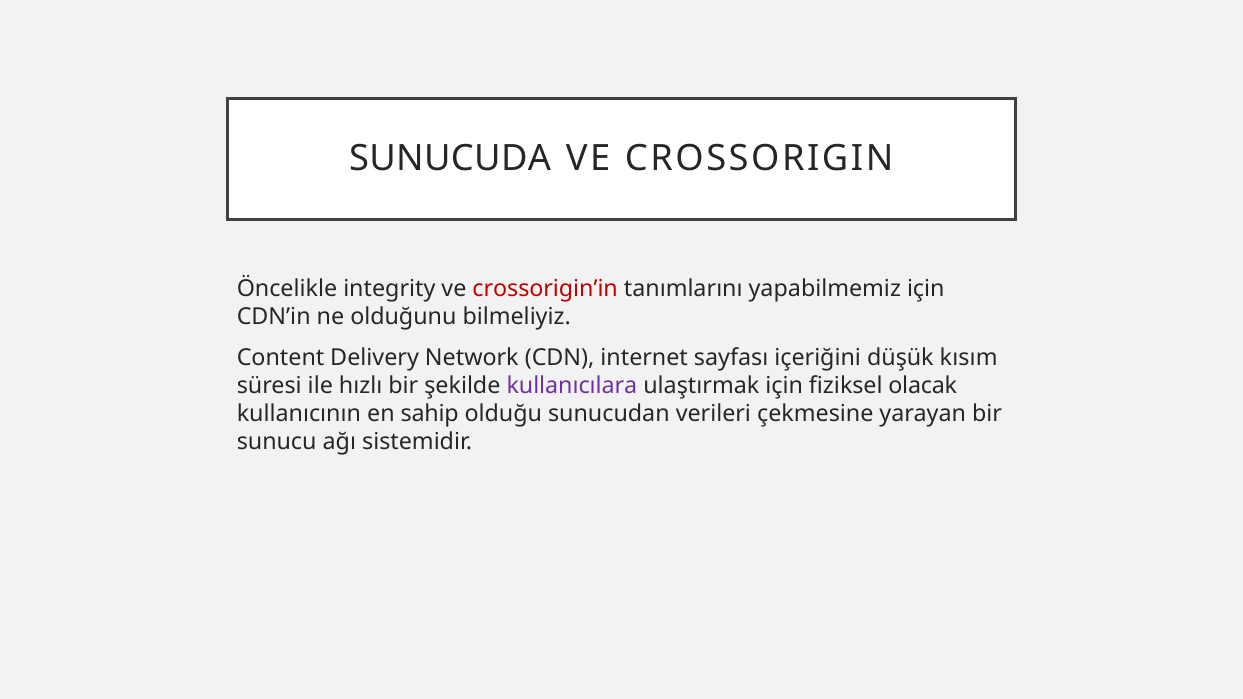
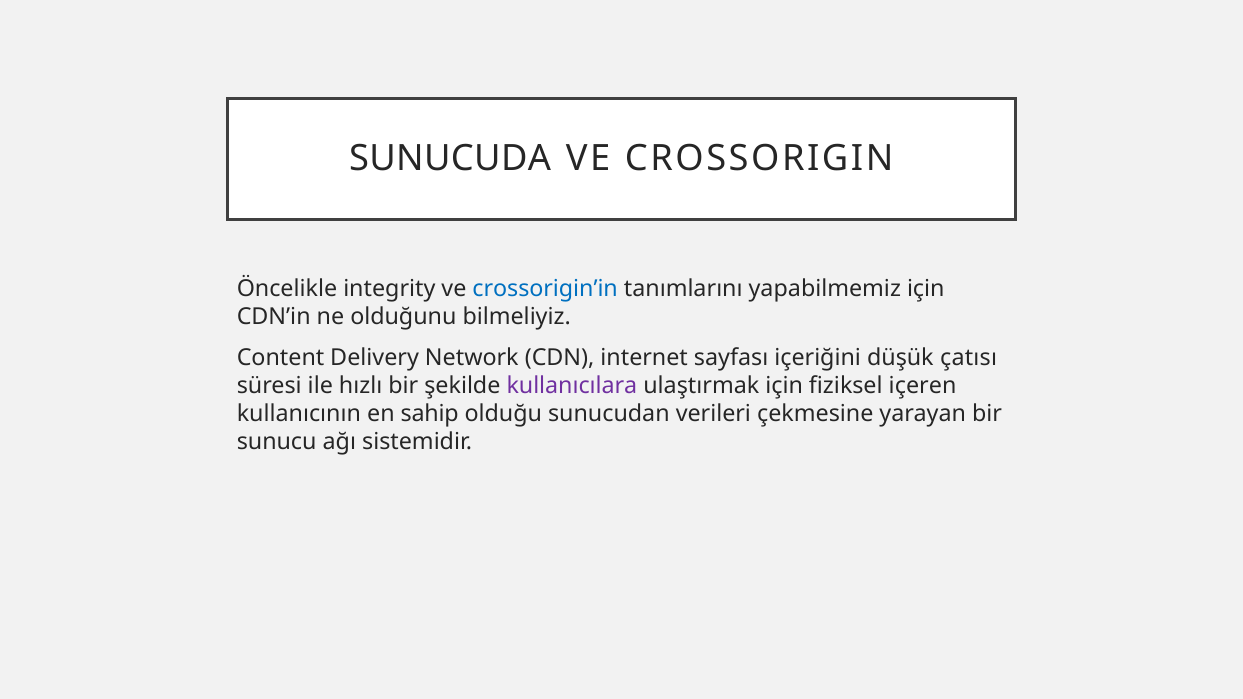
crossorigin’in colour: red -> blue (545, 289)
kısım: kısım -> çatısı (969, 358)
olacak: olacak -> içeren (923, 386)
